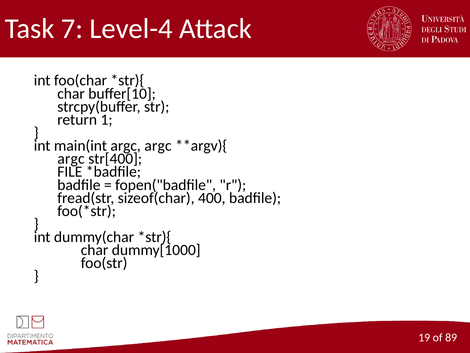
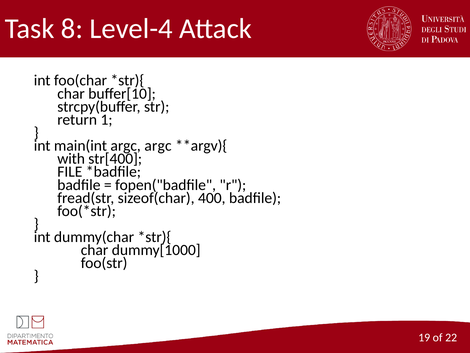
7: 7 -> 8 (72, 28)
argc: argc -> with (71, 159)
89: 89 -> 22 (451, 337)
